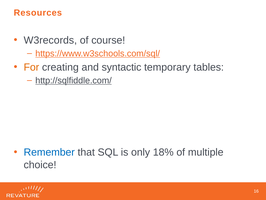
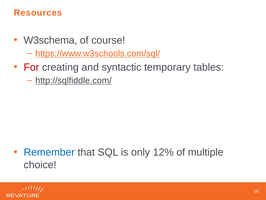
W3records: W3records -> W3schema (50, 40)
For colour: orange -> red (31, 67)
18%: 18% -> 12% (163, 152)
